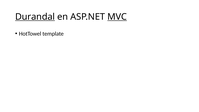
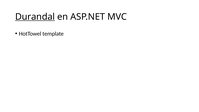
MVC underline: present -> none (117, 17)
